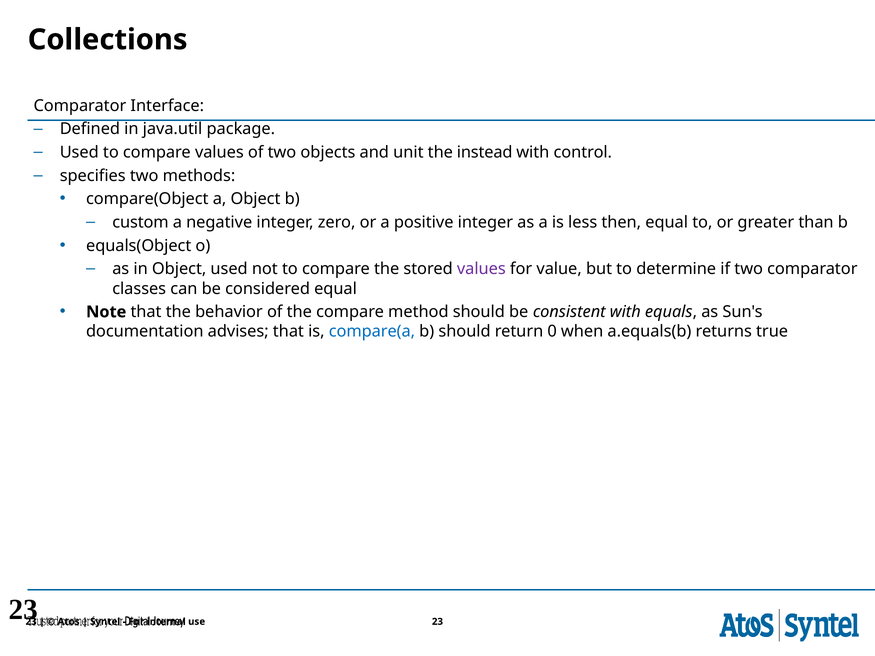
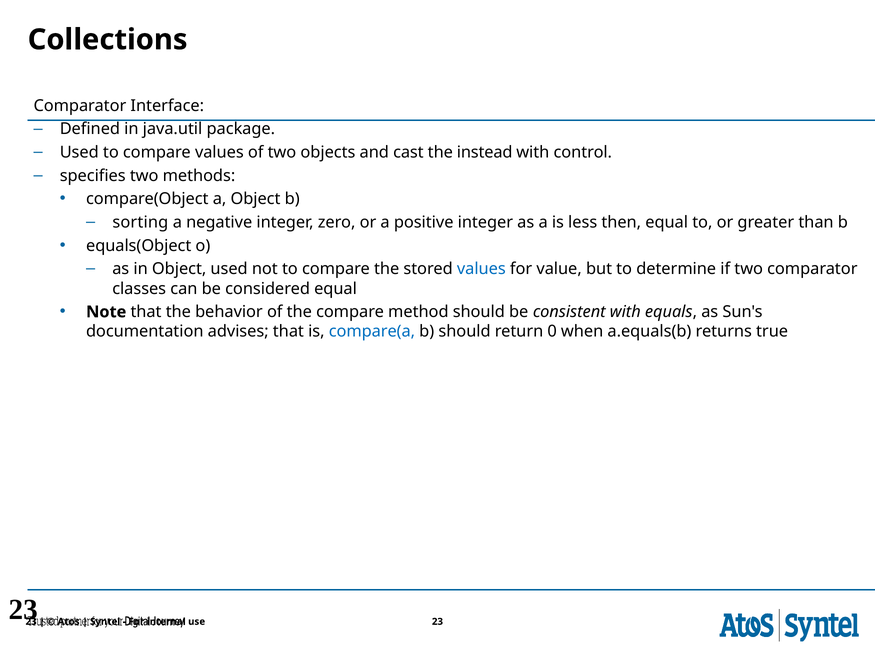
unit: unit -> cast (408, 152)
custom: custom -> sorting (140, 222)
values colour: purple -> blue (481, 269)
